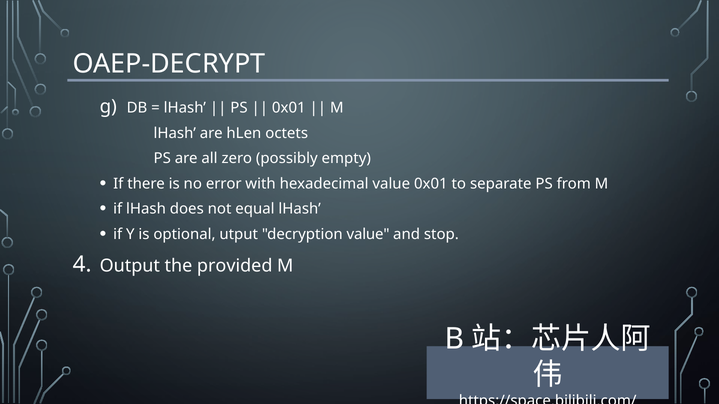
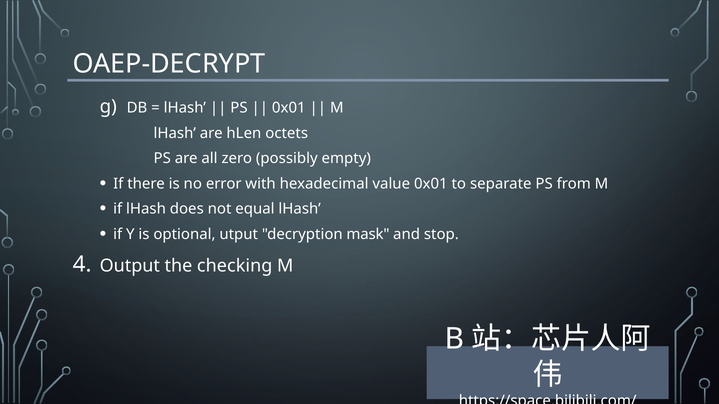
decryption value: value -> mask (368, 234)
provided: provided -> checking (235, 266)
